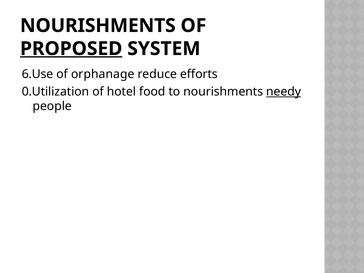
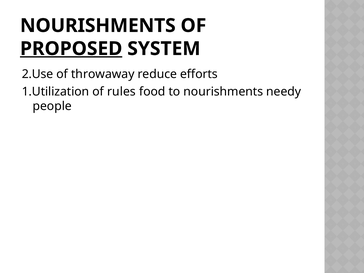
6.Use: 6.Use -> 2.Use (38, 74)
orphanage: orphanage -> throwaway (103, 74)
0.Utilization: 0.Utilization -> 1.Utilization (56, 92)
hotel: hotel -> rules (121, 92)
needy underline: present -> none (284, 92)
